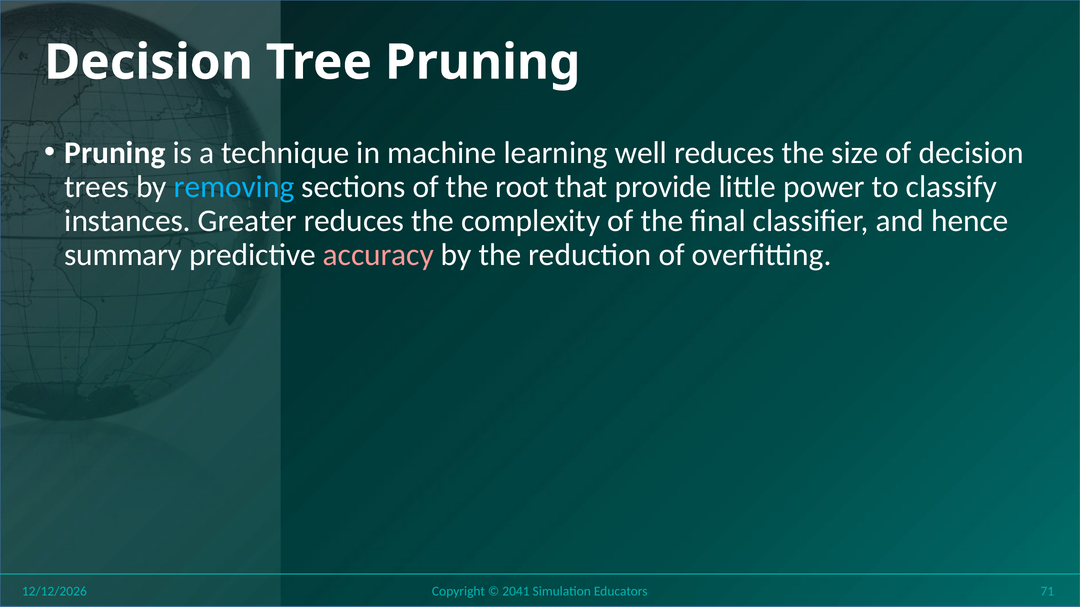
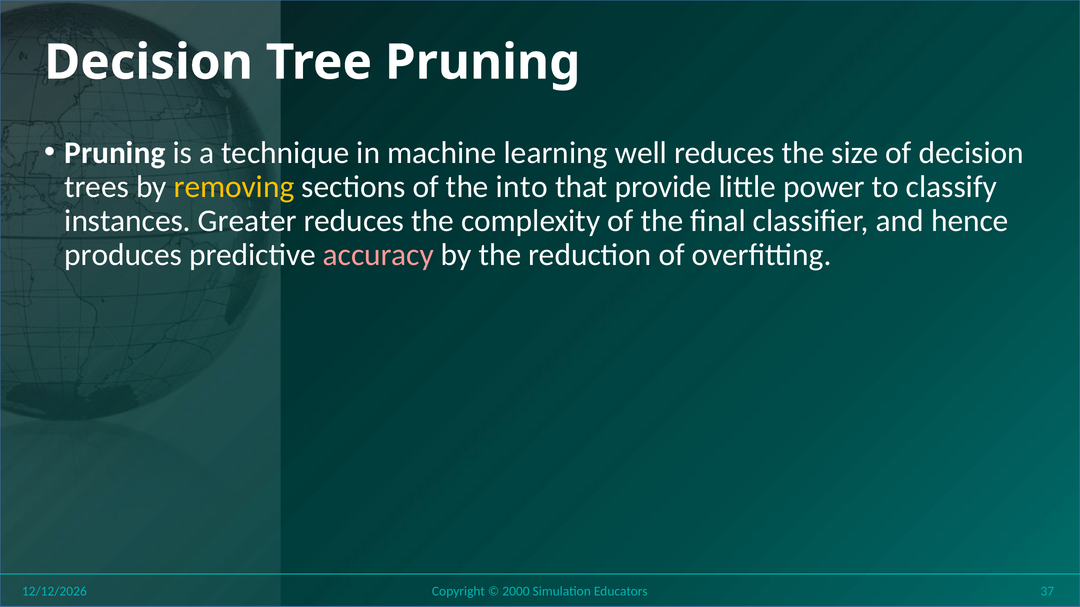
removing colour: light blue -> yellow (234, 187)
root: root -> into (522, 187)
summary: summary -> produces (123, 255)
2041: 2041 -> 2000 (516, 592)
71: 71 -> 37 (1047, 592)
